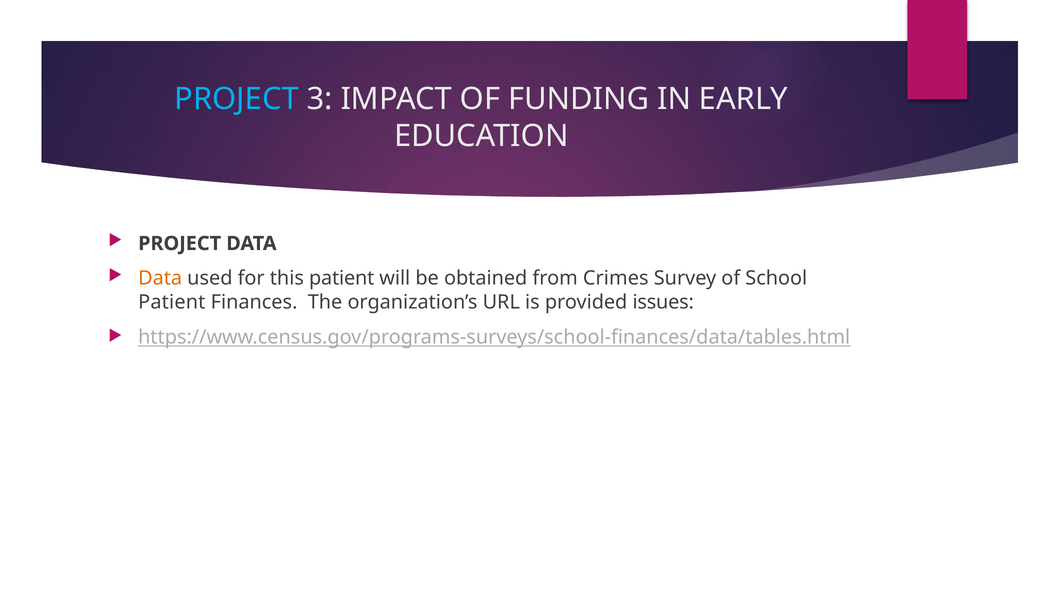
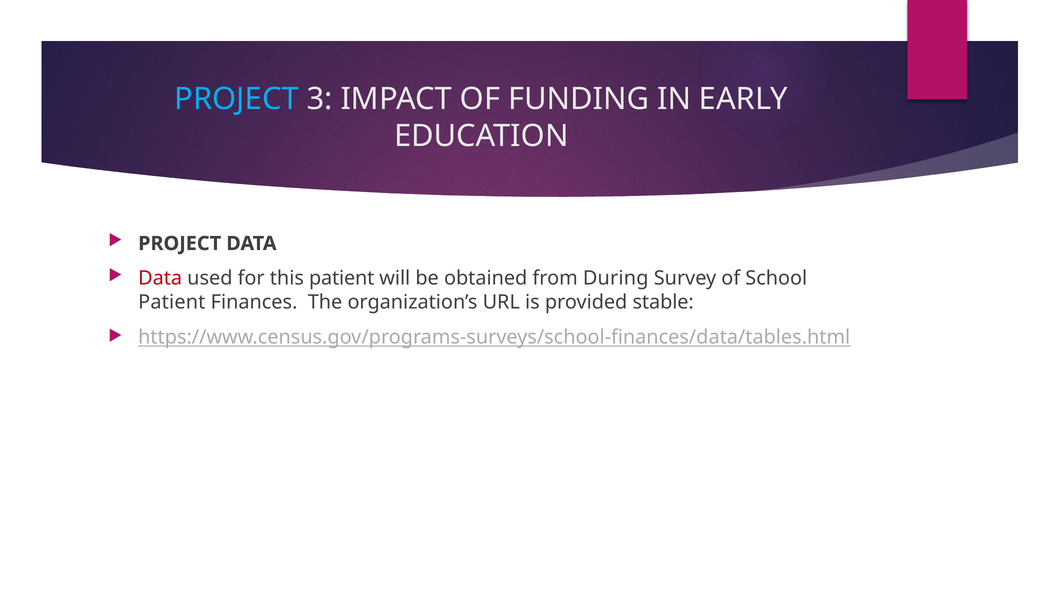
Data colour: orange -> red (160, 279)
Crimes: Crimes -> During (616, 279)
issues: issues -> stable (663, 302)
